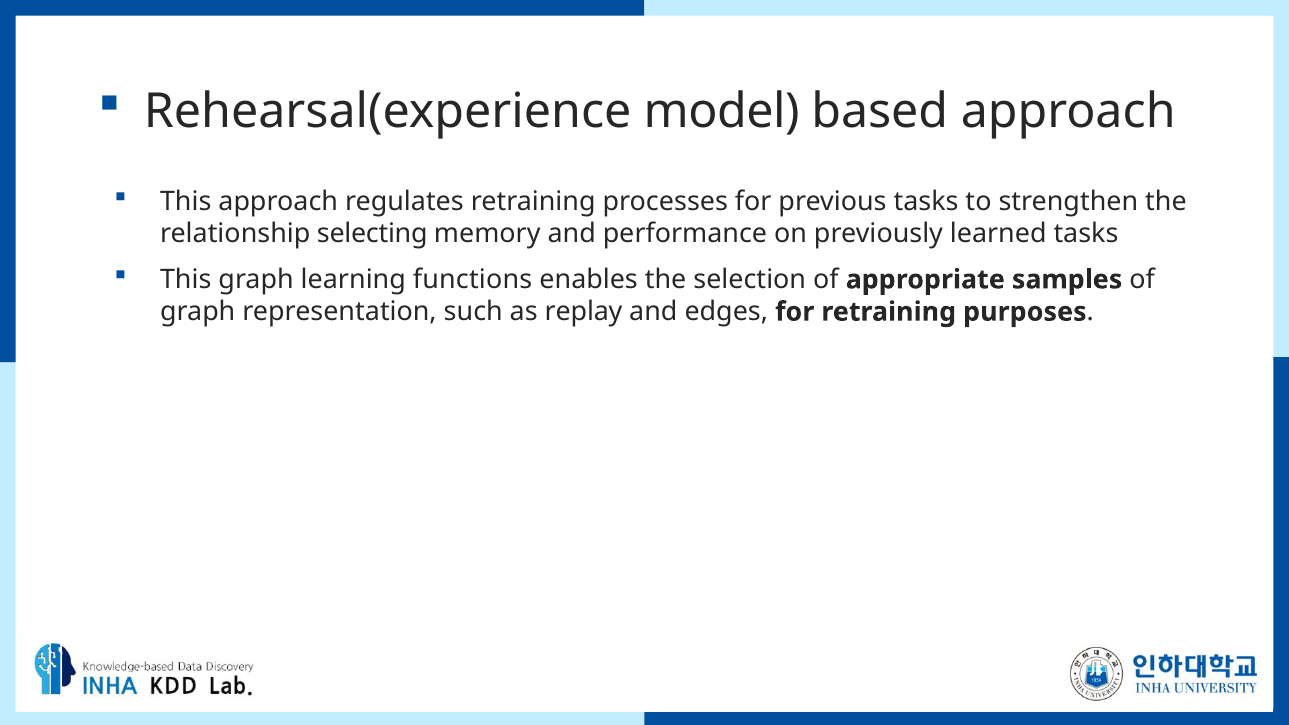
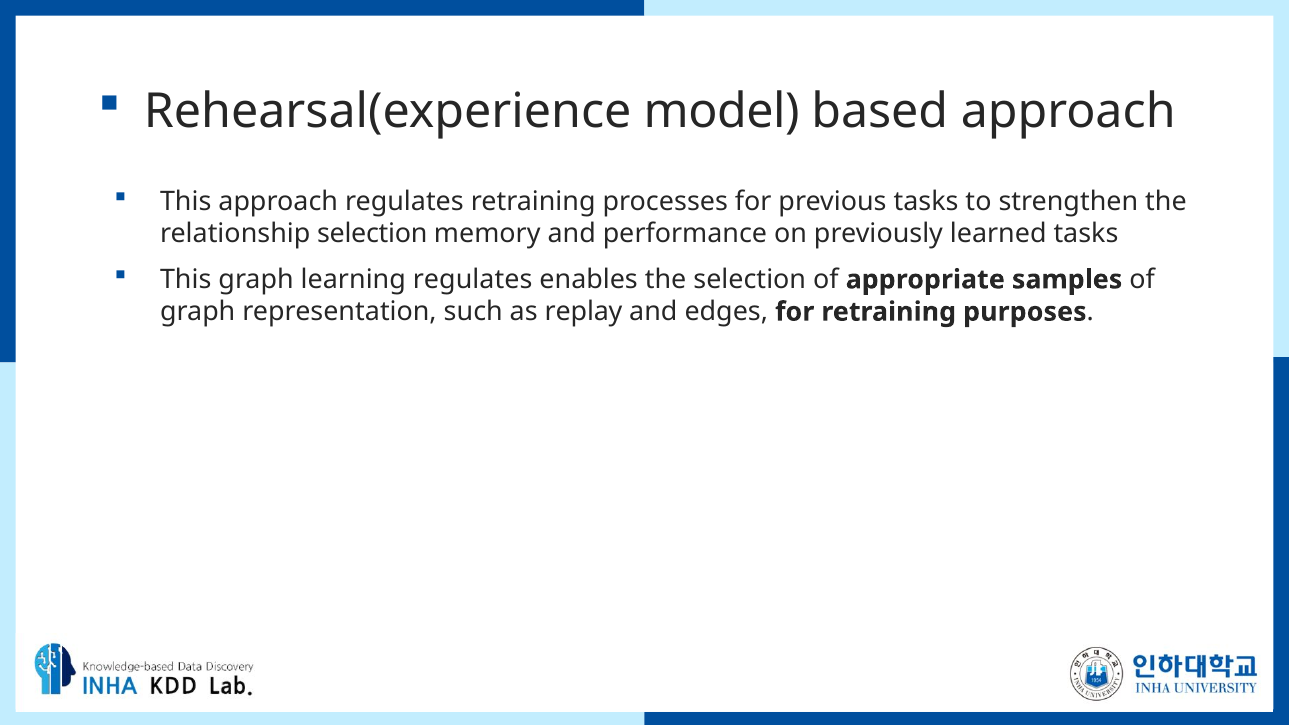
relationship selecting: selecting -> selection (372, 234)
learning functions: functions -> regulates (473, 280)
